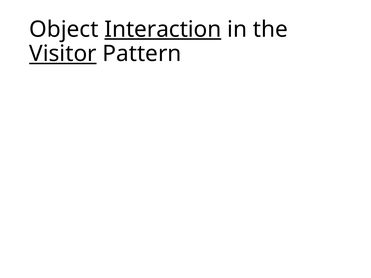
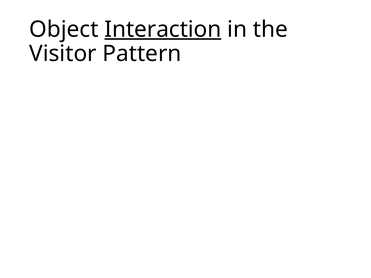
Visitor underline: present -> none (63, 54)
